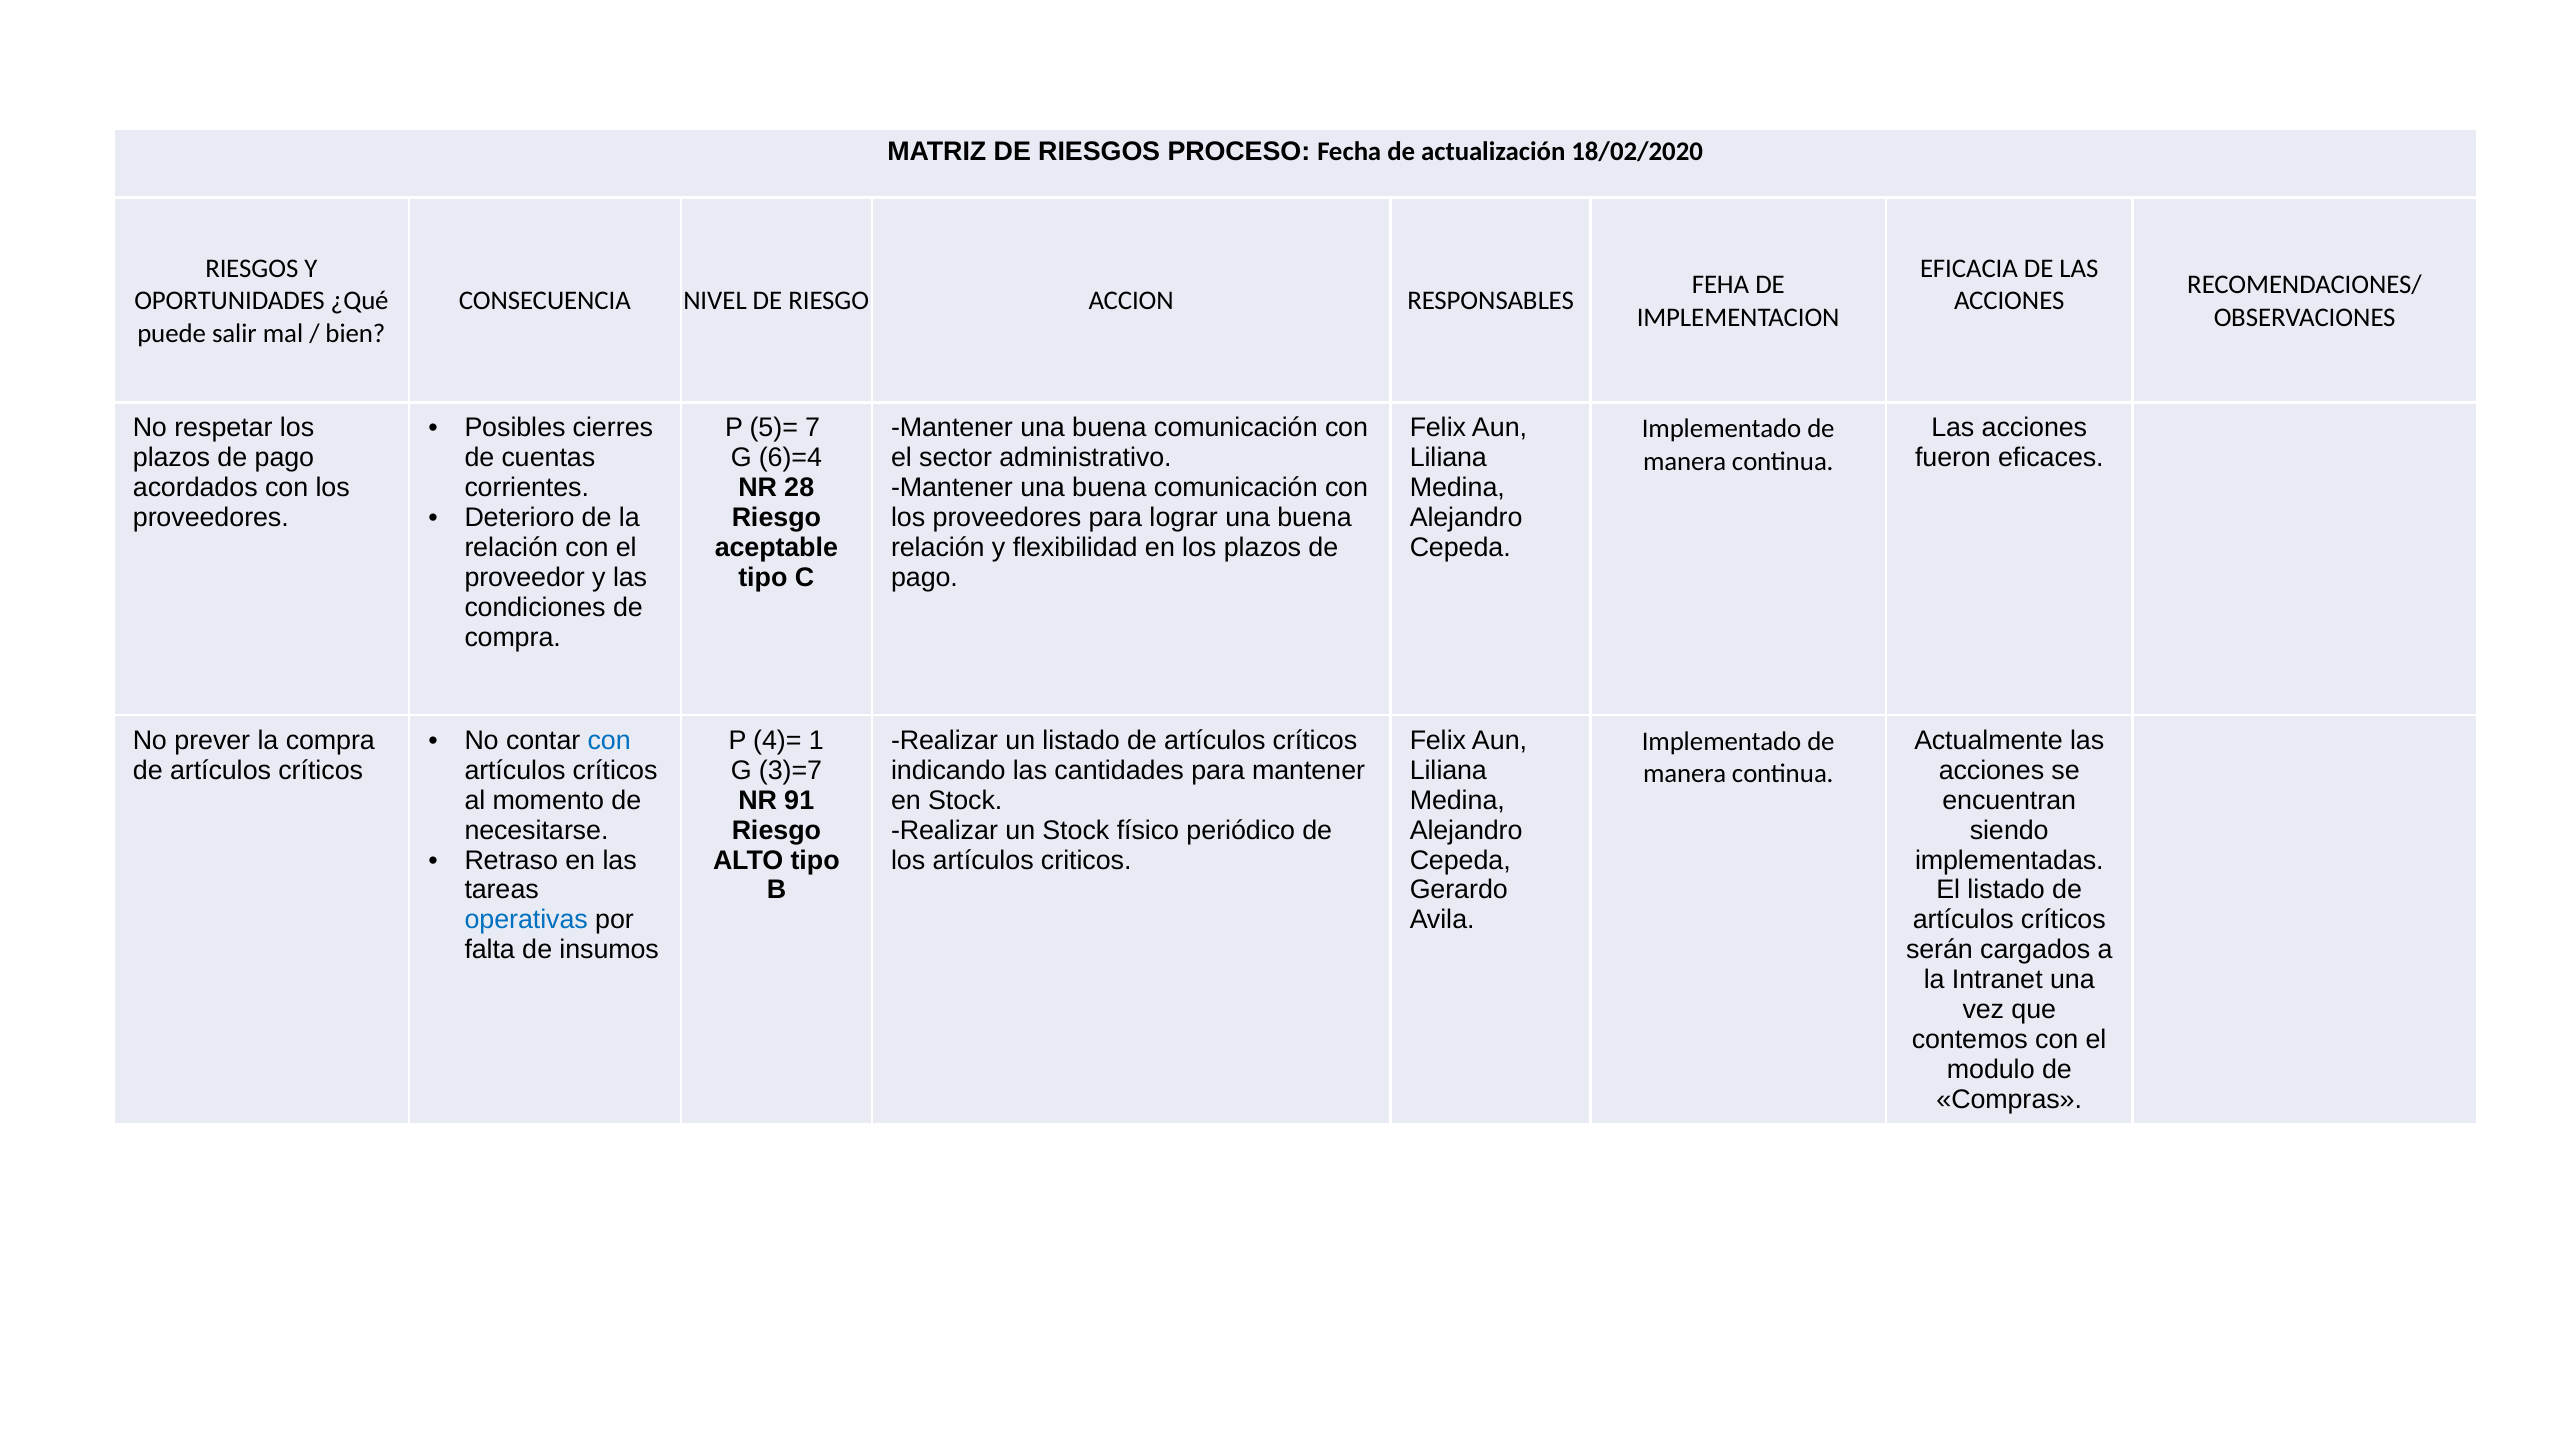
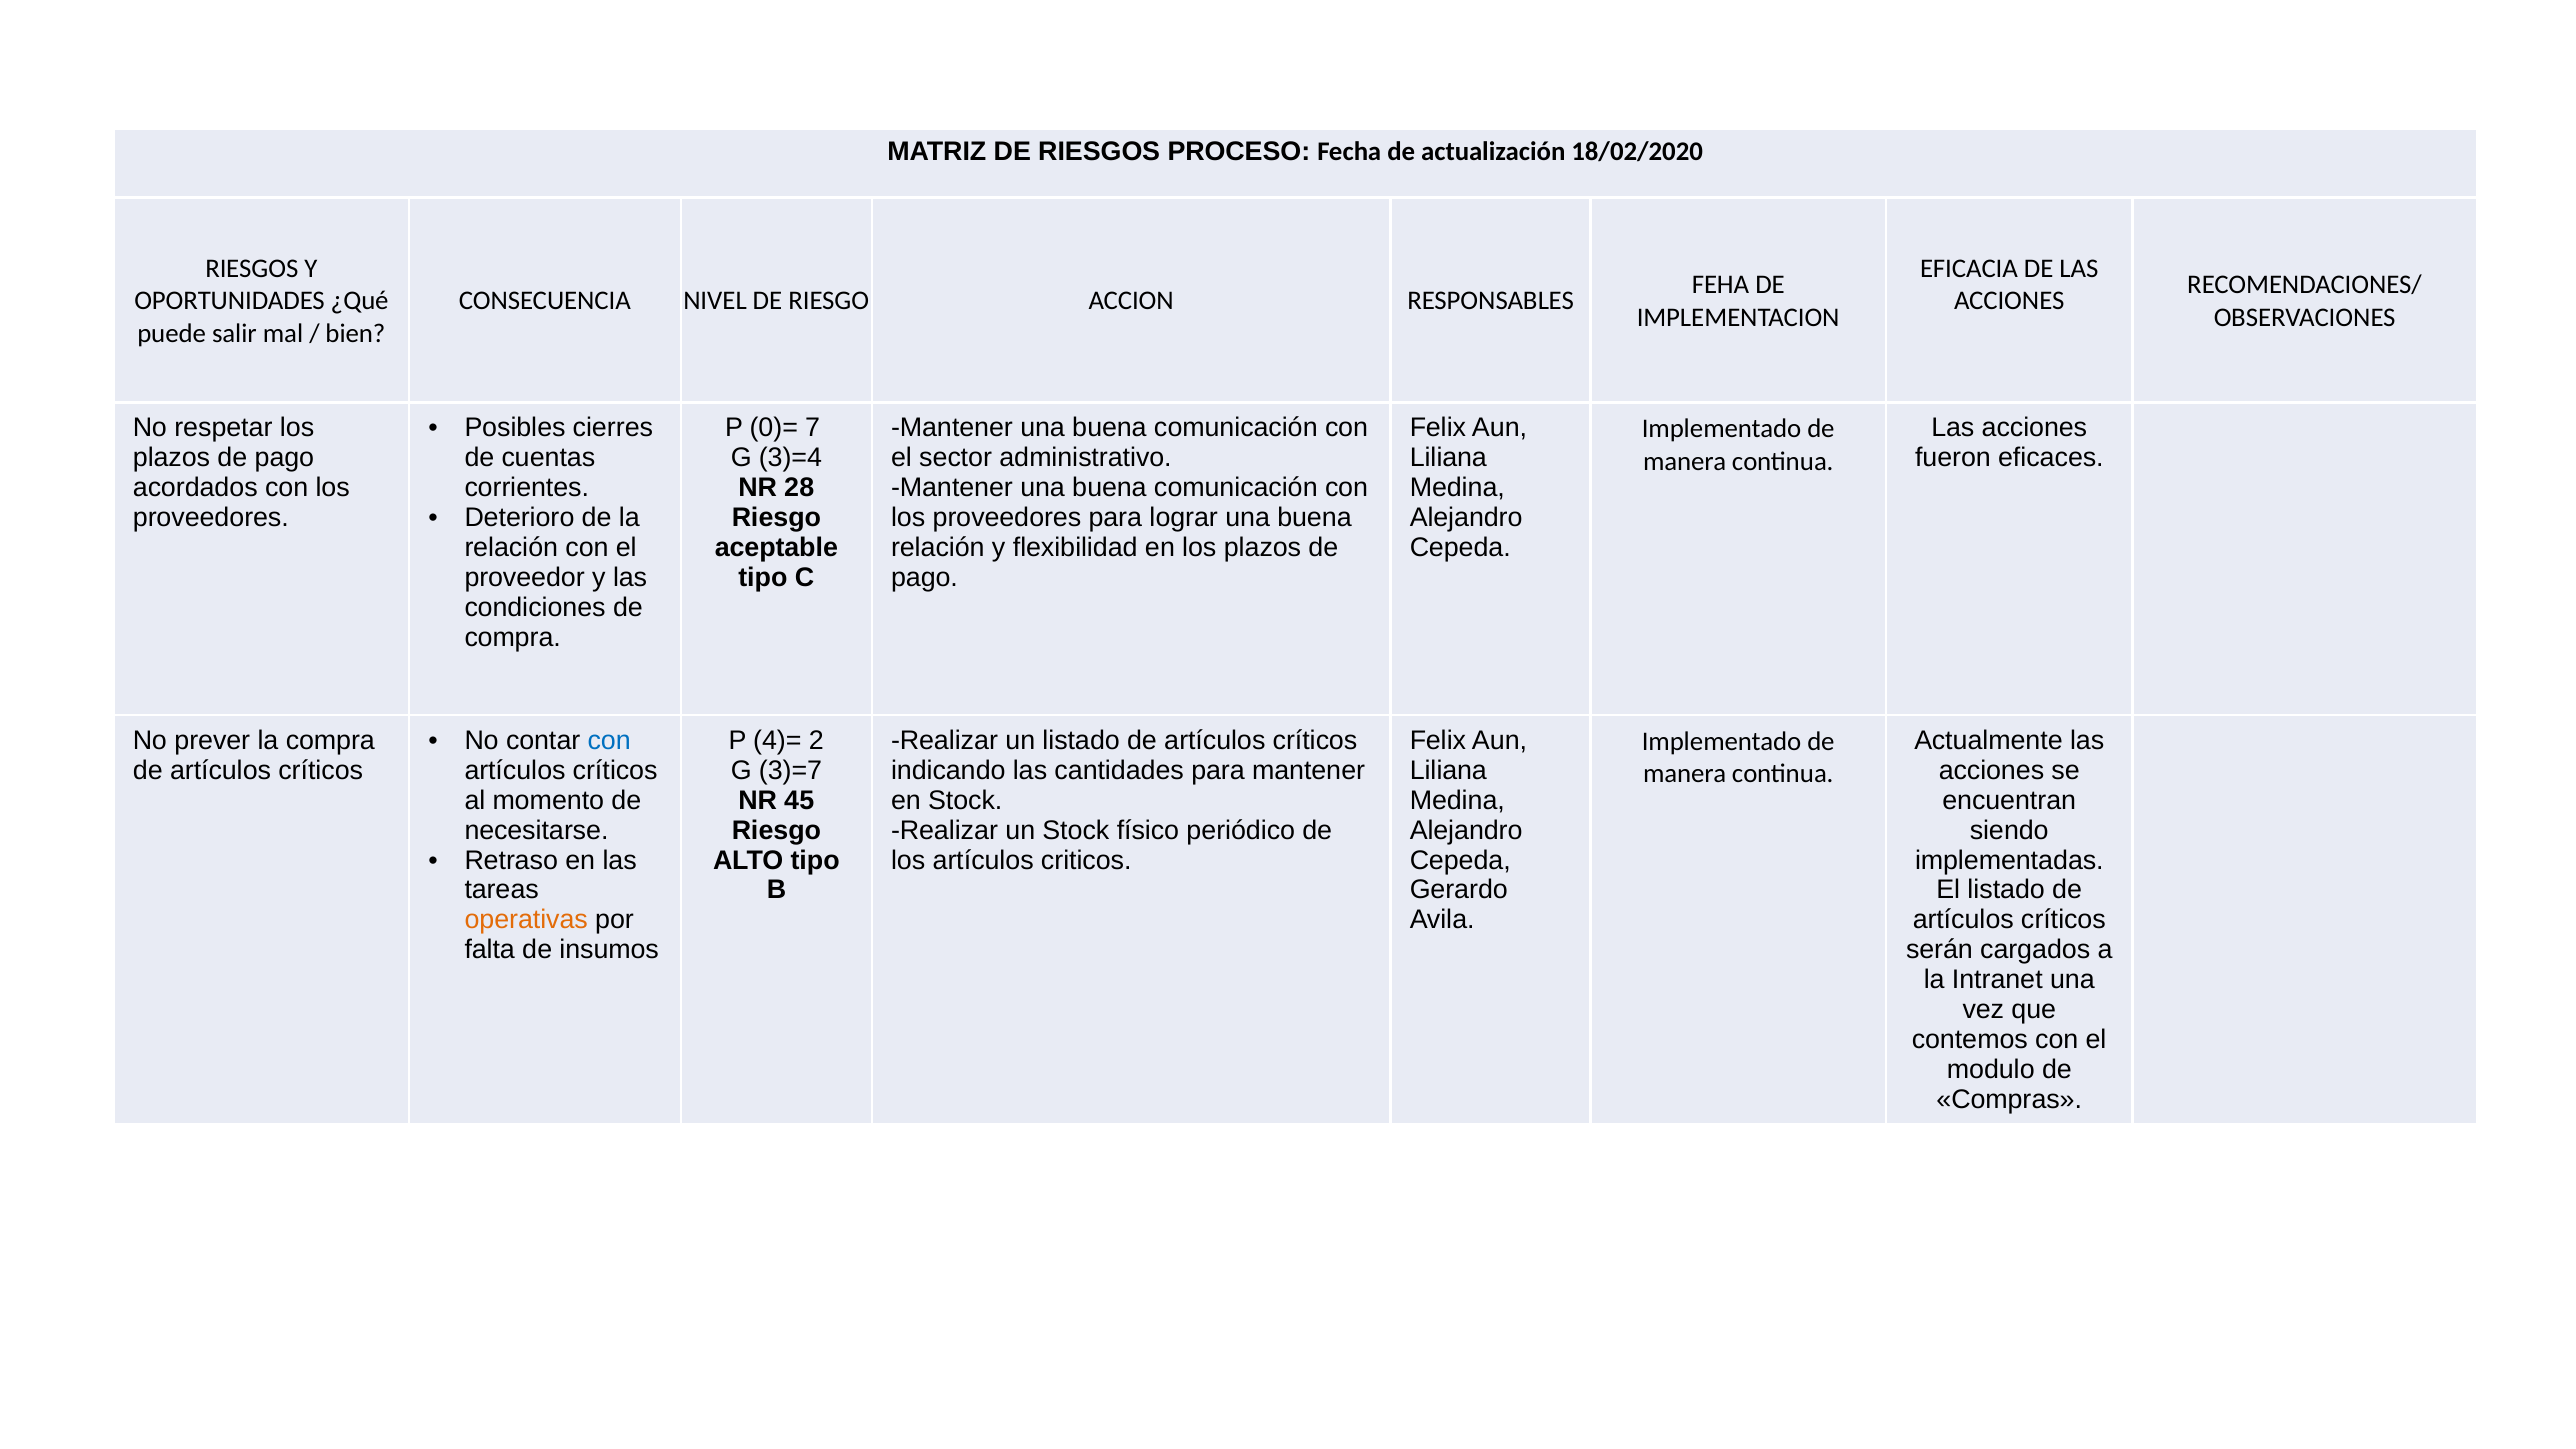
5)=: 5)= -> 0)= (774, 427)
6)=4: 6)=4 -> 3)=4 (790, 457)
1: 1 -> 2 (816, 740)
91: 91 -> 45 (799, 800)
operativas colour: blue -> orange (526, 920)
